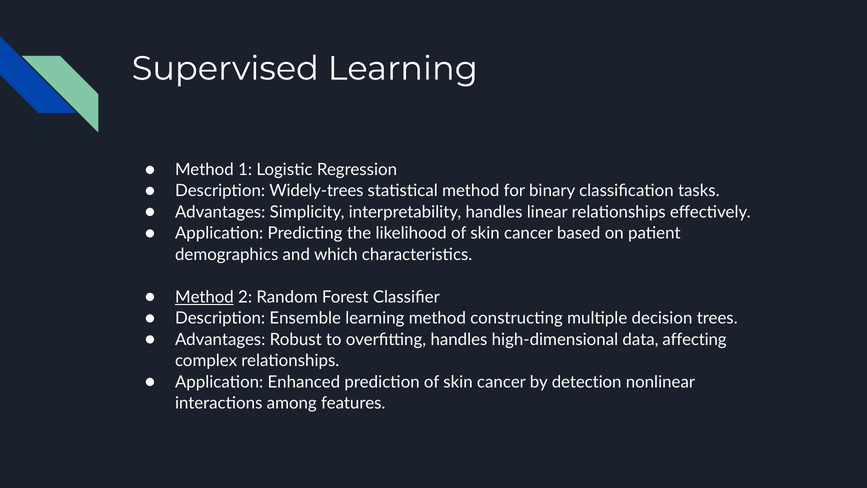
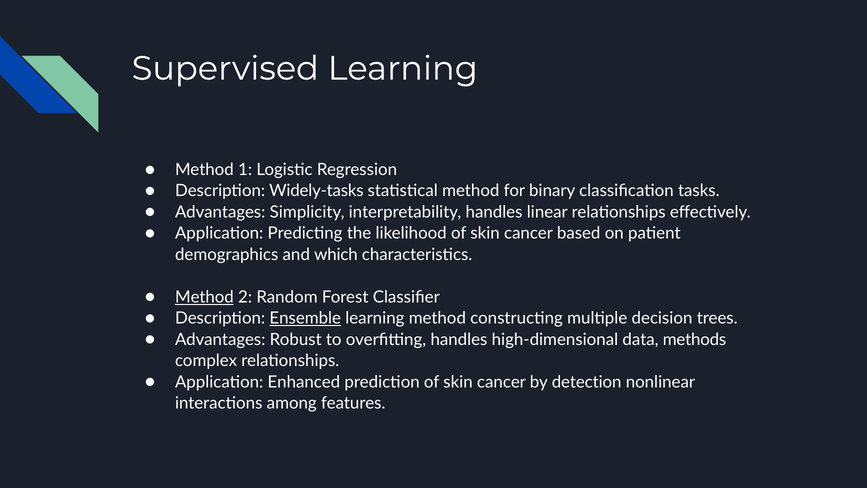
Widely-trees: Widely-trees -> Widely-tasks (316, 191)
Ensemble underline: none -> present (305, 318)
affecting: affecting -> methods (695, 339)
